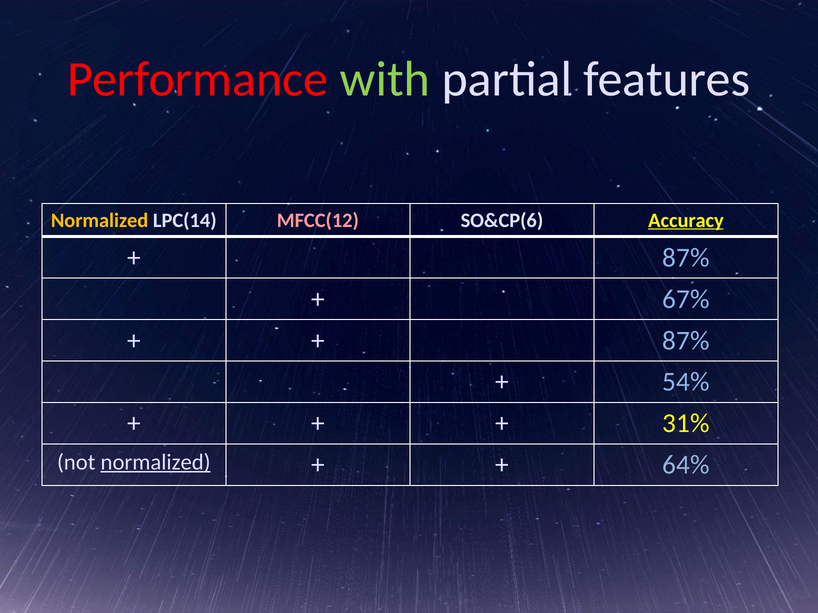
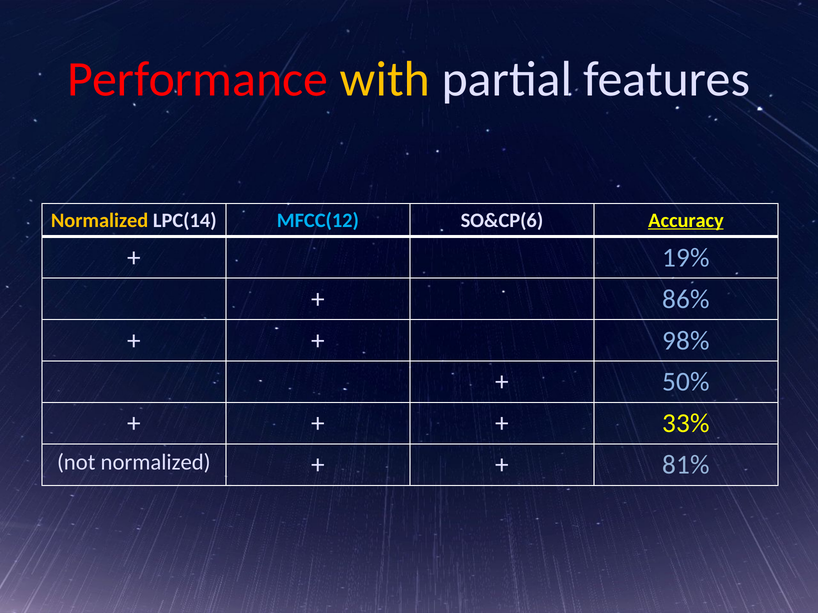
with colour: light green -> yellow (385, 79)
MFCC(12 colour: pink -> light blue (318, 221)
87%: 87% -> 19% (686, 258)
67%: 67% -> 86% (686, 299)
87%: 87% -> 98% (686, 341)
54%: 54% -> 50% (686, 382)
31%: 31% -> 33% (686, 424)
normalized underline: present -> none (156, 463)
64%: 64% -> 81% (686, 465)
